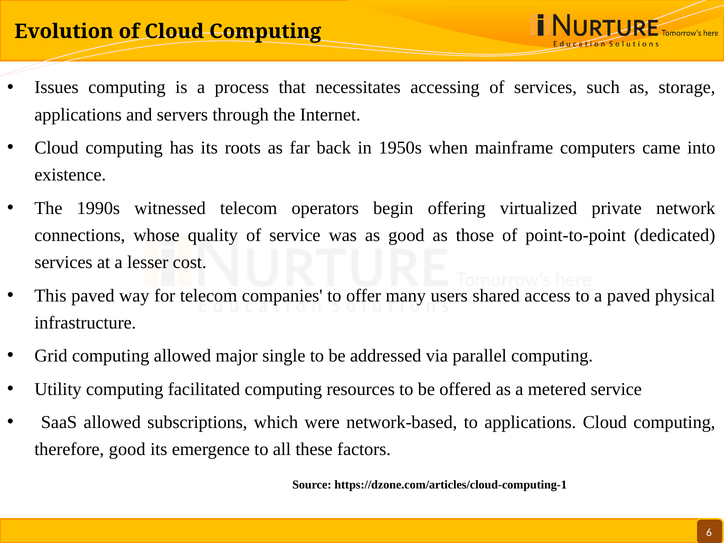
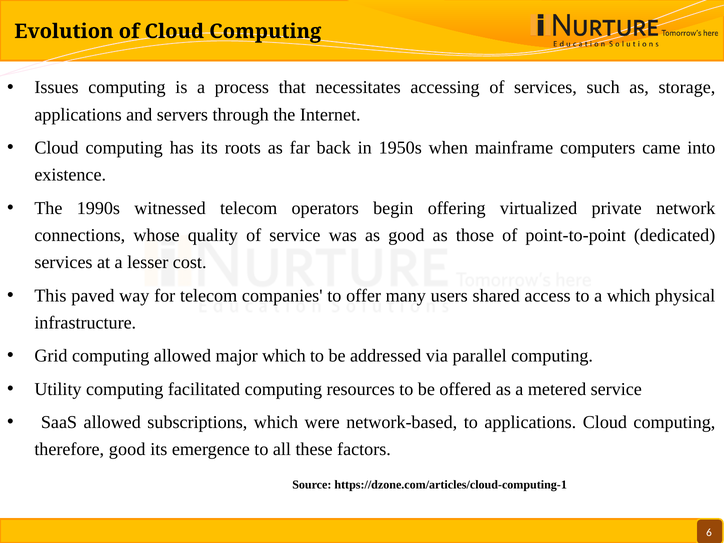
a paved: paved -> which (629, 296)
major single: single -> which (284, 356)
